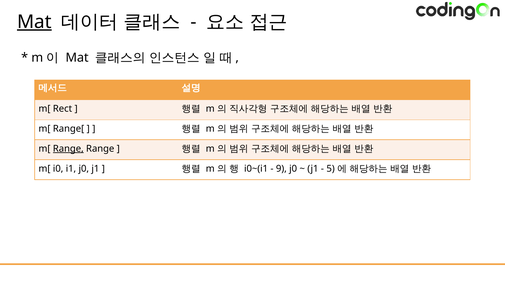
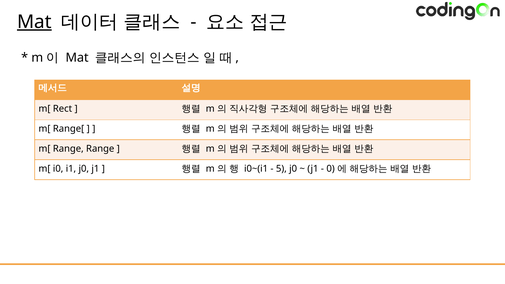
Range underline: present -> none (68, 149)
9: 9 -> 5 (281, 169)
5: 5 -> 0 (331, 169)
